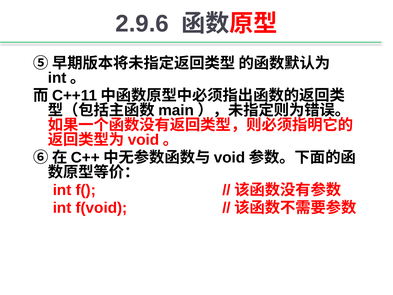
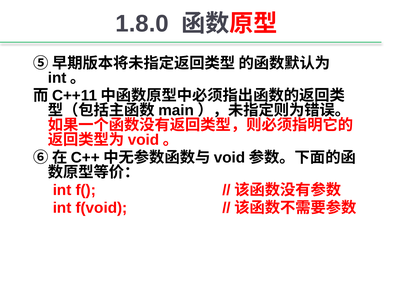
2.9.6: 2.9.6 -> 1.8.0 (142, 24)
